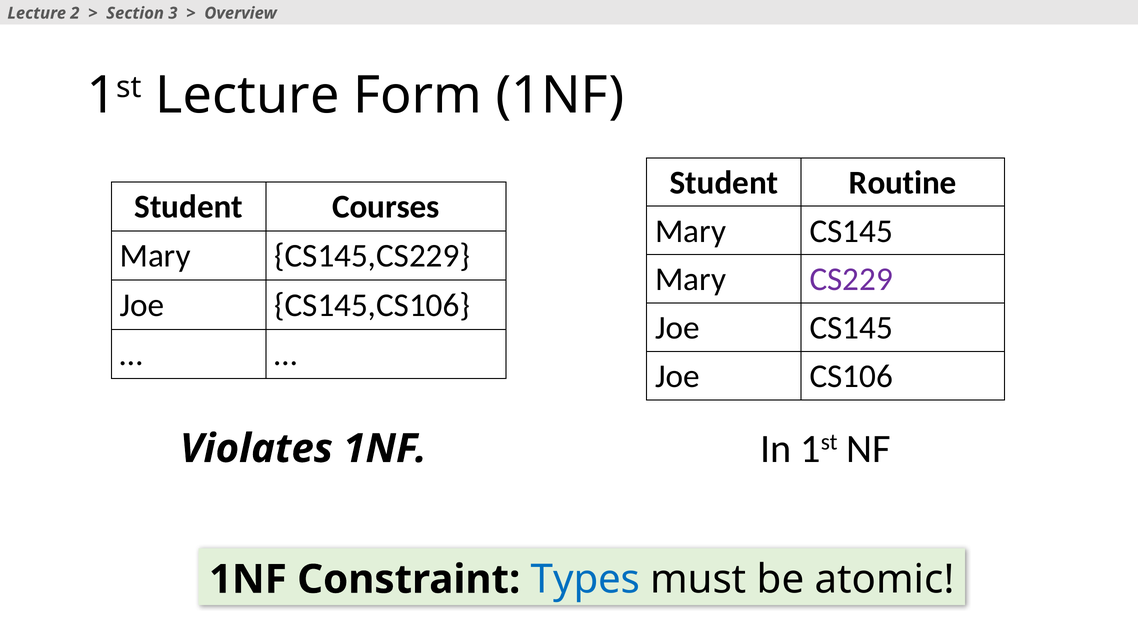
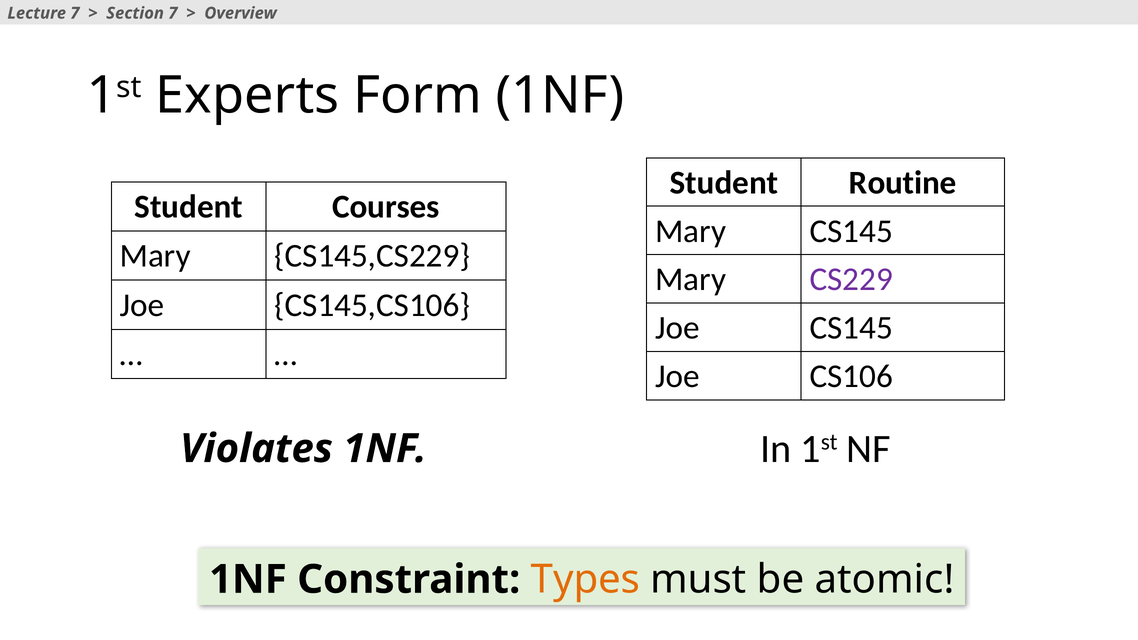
Lecture 2: 2 -> 7 (75, 13)
Section 3: 3 -> 7 (173, 13)
1st Lecture: Lecture -> Experts (247, 96)
Types colour: blue -> orange (585, 580)
